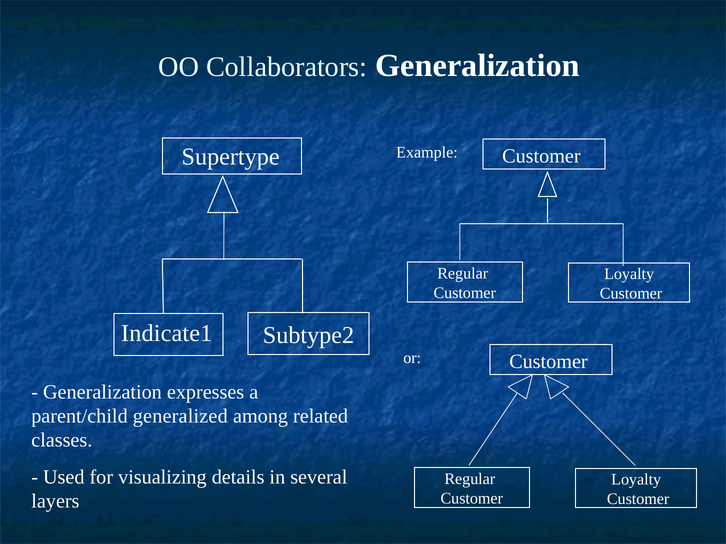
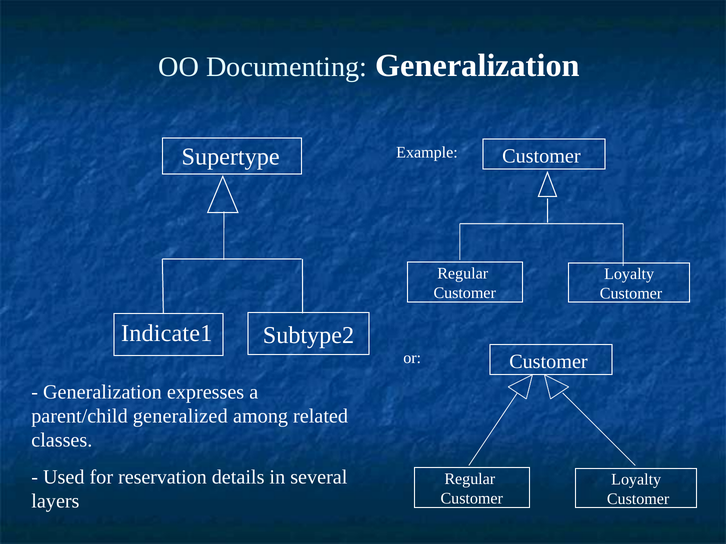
Collaborators: Collaborators -> Documenting (287, 67)
visualizing: visualizing -> reservation (162, 478)
